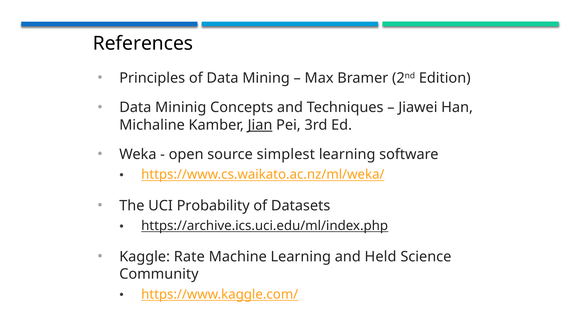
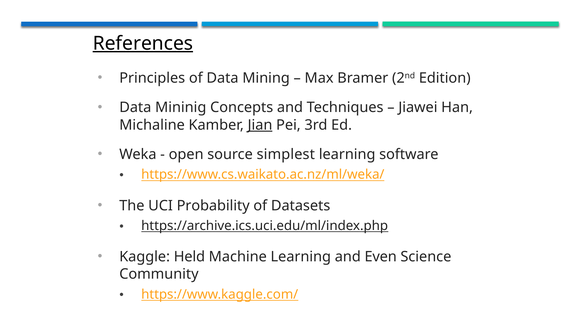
References underline: none -> present (143, 43)
Rate: Rate -> Held (189, 257)
Held: Held -> Even (381, 257)
